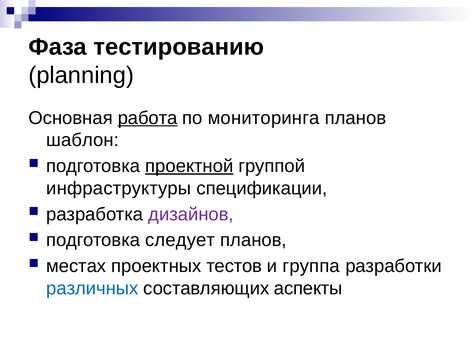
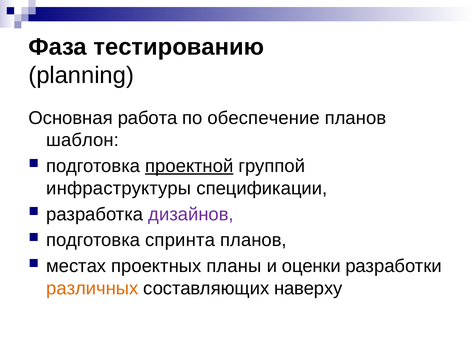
работа underline: present -> none (148, 118)
мониторинга: мониторинга -> обеспечение (264, 118)
следует: следует -> спринта (180, 240)
тестов: тестов -> планы (234, 266)
группа: группа -> оценки (311, 266)
различных colour: blue -> orange (92, 288)
аспекты: аспекты -> наверху (308, 288)
